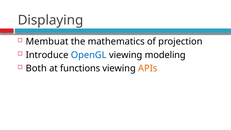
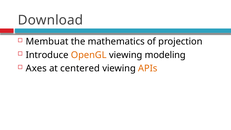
Displaying: Displaying -> Download (50, 20)
OpenGL colour: blue -> orange (89, 55)
Both: Both -> Axes (36, 68)
functions: functions -> centered (80, 68)
